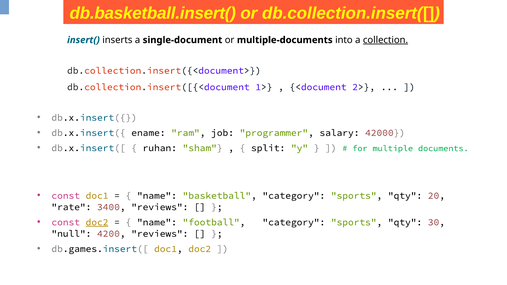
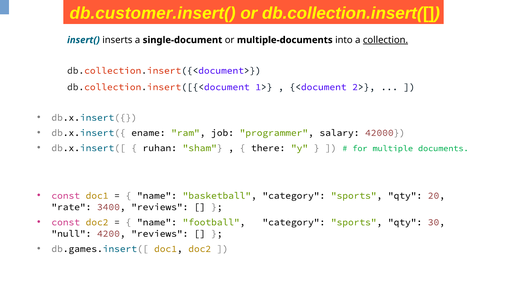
db.basketball.insert(: db.basketball.insert( -> db.customer.insert( (153, 13)
split: split -> there (268, 148)
doc2 underline: present -> none (97, 222)
